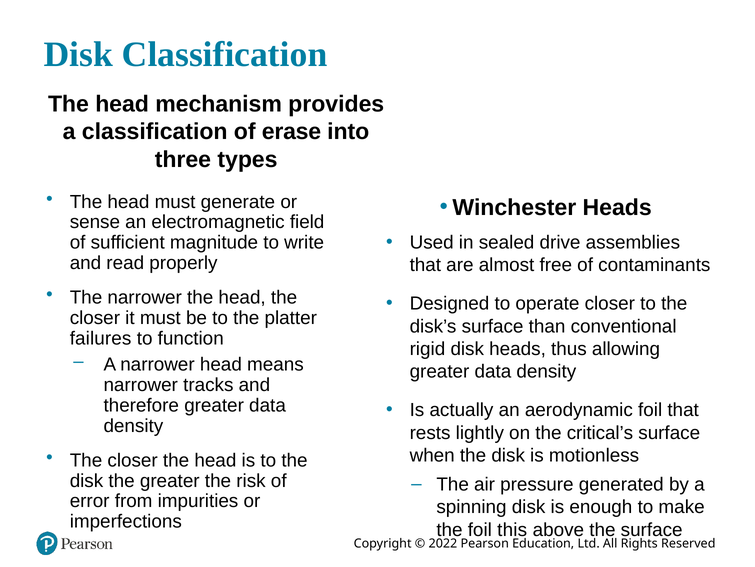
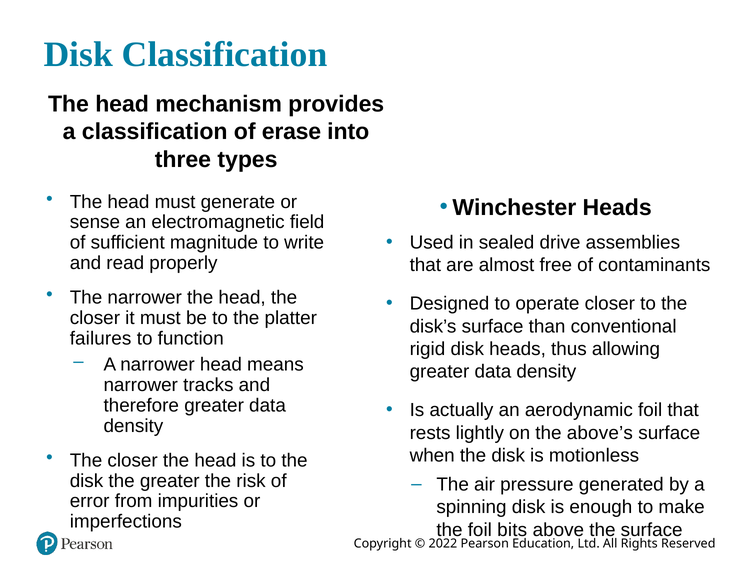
critical’s: critical’s -> above’s (600, 432)
this: this -> bits (512, 529)
